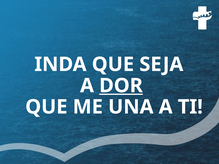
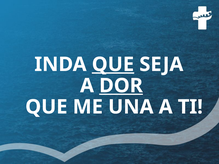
QUE underline: none -> present (113, 64)
